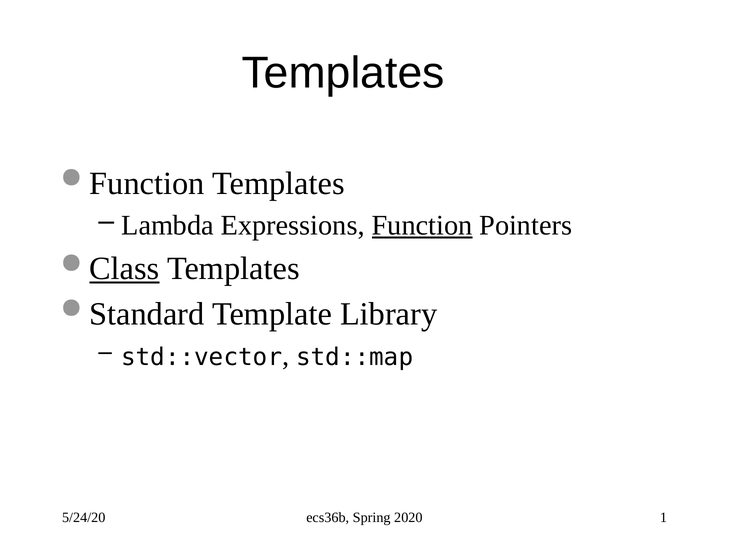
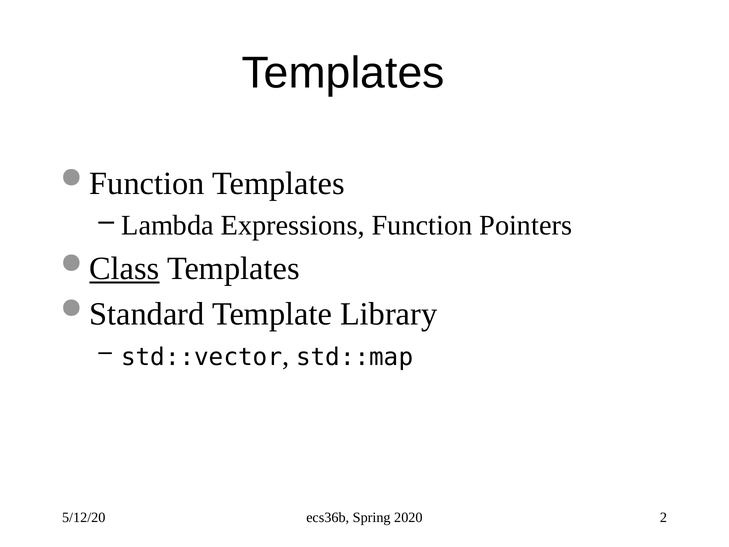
Function underline: present -> none (422, 225)
5/24/20: 5/24/20 -> 5/12/20 (84, 517)
1: 1 -> 2 (663, 517)
